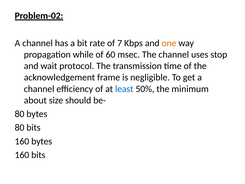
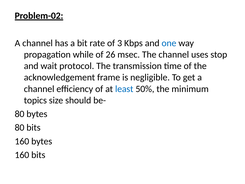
7: 7 -> 3 (120, 43)
one colour: orange -> blue (169, 43)
60: 60 -> 26 (110, 54)
about: about -> topics (35, 100)
